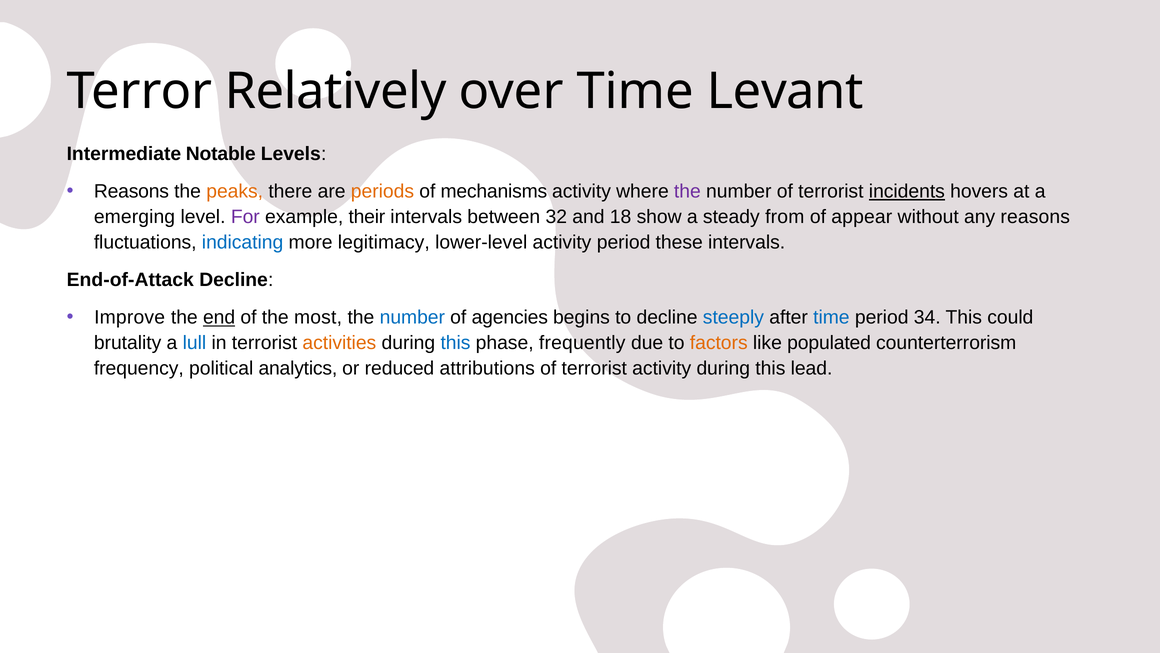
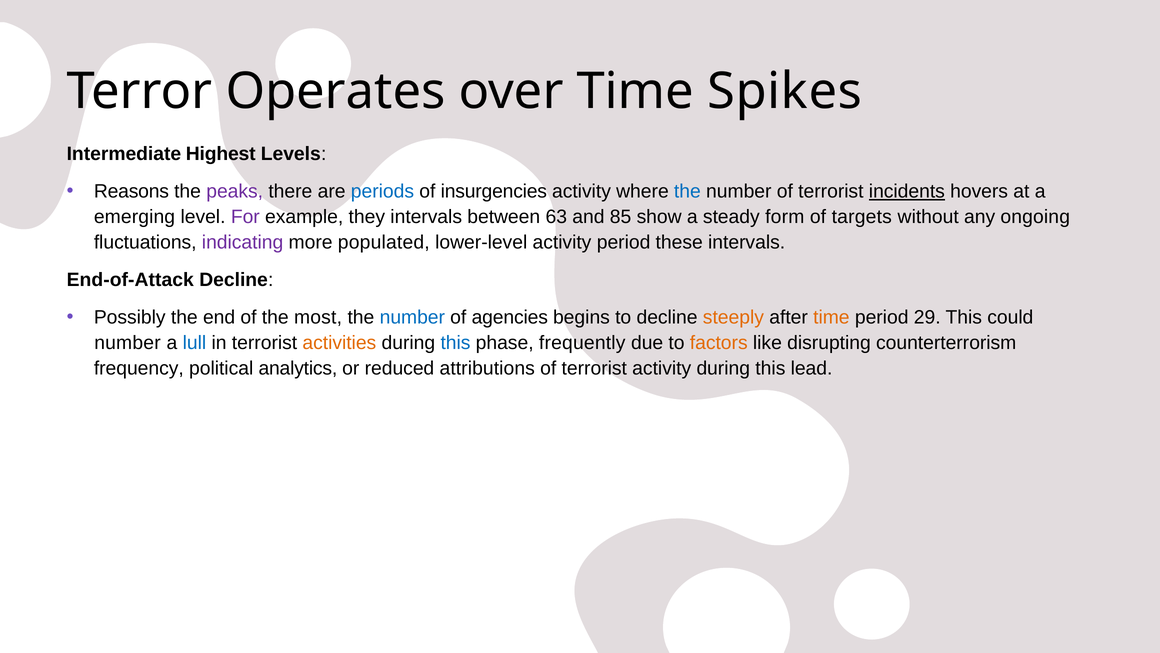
Relatively: Relatively -> Operates (335, 91)
Levant: Levant -> Spikes (785, 91)
Notable: Notable -> Highest (221, 154)
peaks colour: orange -> purple (235, 191)
periods colour: orange -> blue (382, 191)
mechanisms: mechanisms -> insurgencies (494, 191)
the colour: purple -> blue (687, 191)
their: their -> they (367, 217)
32: 32 -> 63 (556, 217)
18: 18 -> 85 (621, 217)
from: from -> form (785, 217)
appear: appear -> targets (862, 217)
any reasons: reasons -> ongoing (1035, 217)
indicating colour: blue -> purple (243, 242)
legitimacy: legitimacy -> populated (384, 242)
Improve: Improve -> Possibly (130, 317)
end underline: present -> none (219, 317)
steeply colour: blue -> orange (733, 317)
time colour: blue -> orange (831, 317)
34: 34 -> 29 (927, 317)
brutality: brutality -> number (127, 343)
populated: populated -> disrupting (829, 343)
